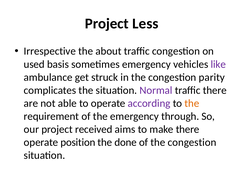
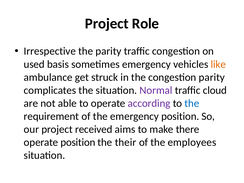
Less: Less -> Role (146, 24)
the about: about -> parity (108, 51)
like colour: purple -> orange (218, 64)
traffic there: there -> cloud (215, 90)
the colour: orange -> blue (192, 103)
emergency through: through -> position (180, 116)
done: done -> their (126, 142)
of the congestion: congestion -> employees (192, 142)
